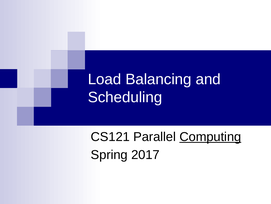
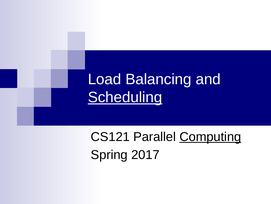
Scheduling underline: none -> present (125, 97)
